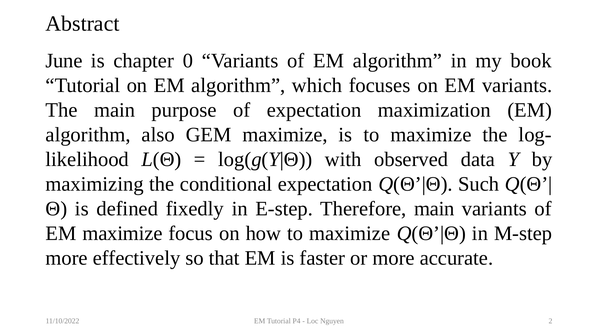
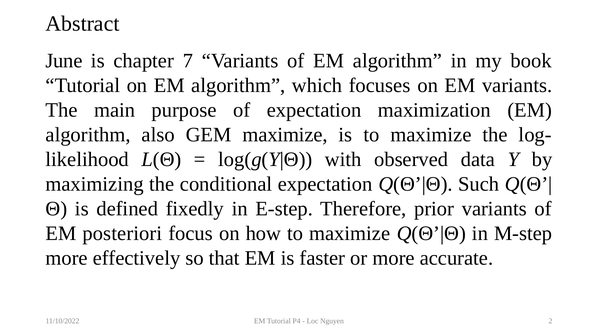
0: 0 -> 7 (188, 61)
Therefore main: main -> prior (434, 209)
EM maximize: maximize -> posteriori (122, 234)
